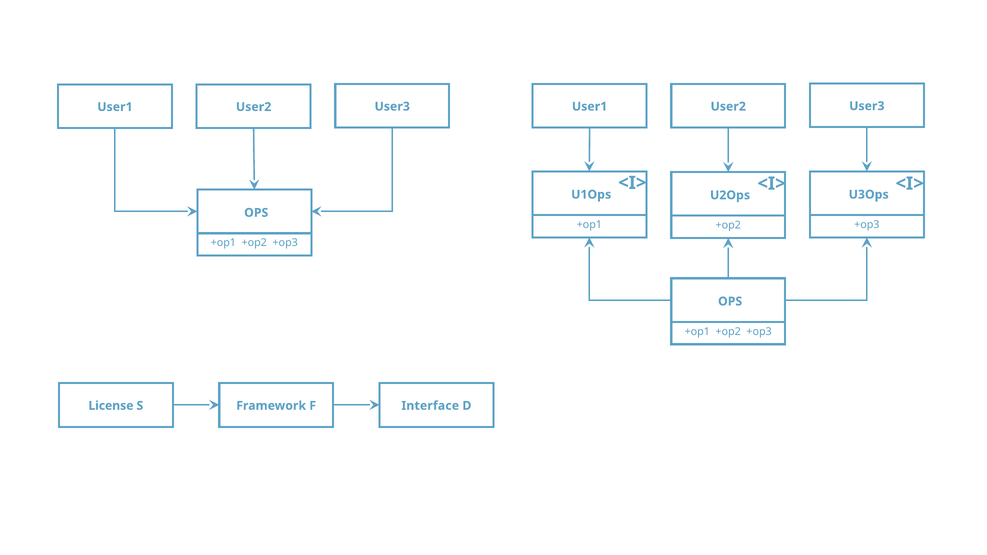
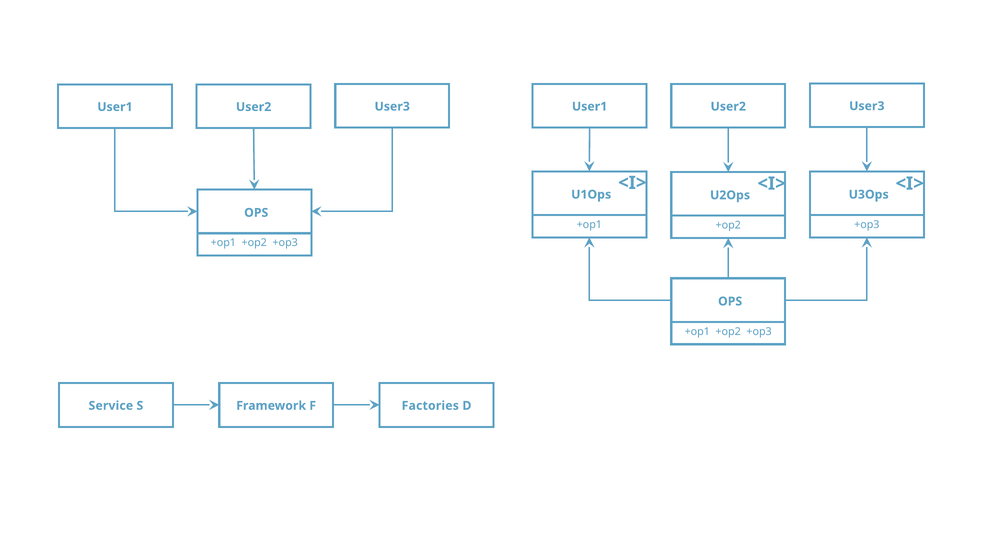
License: License -> Service (111, 406)
Interface: Interface -> Factories (430, 406)
